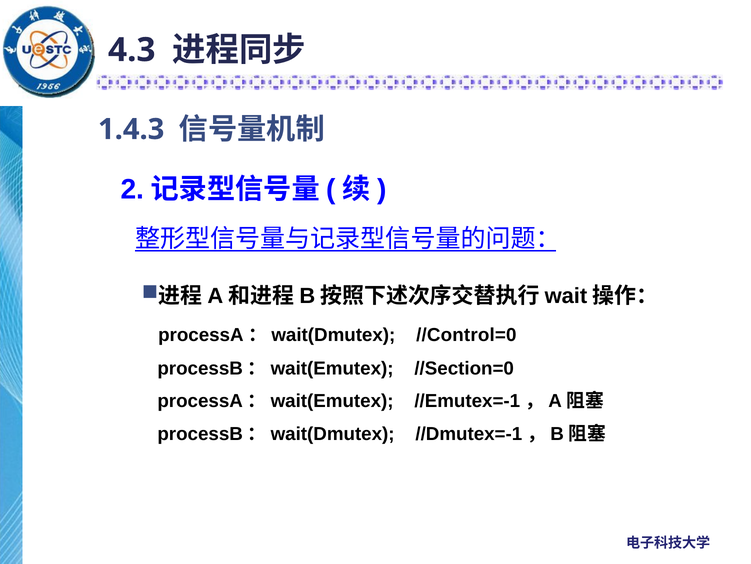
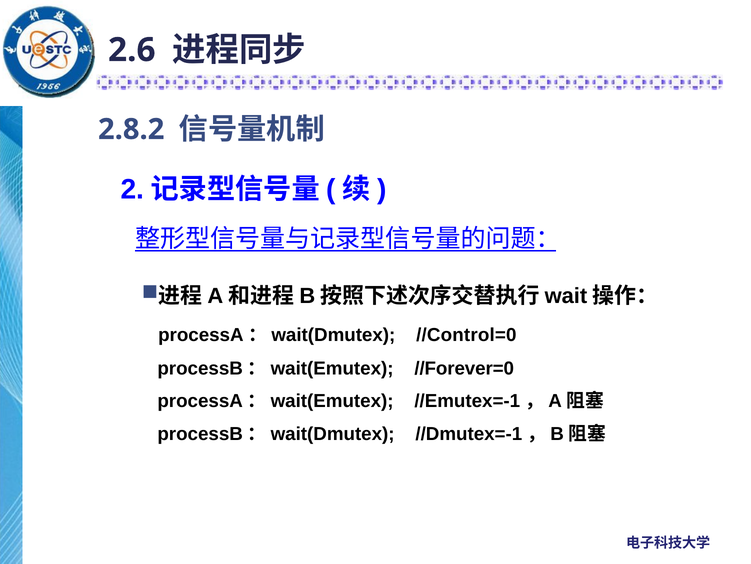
4.3: 4.3 -> 2.6 (132, 50)
1.4.3: 1.4.3 -> 2.8.2 (131, 129)
//Section=0: //Section=0 -> //Forever=0 (464, 368)
